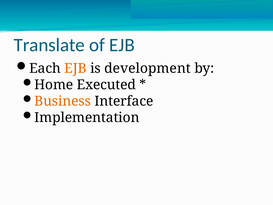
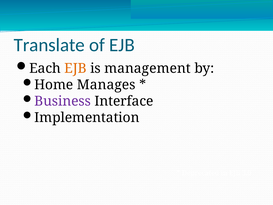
development: development -> management (148, 68)
Executed: Executed -> Manages (106, 85)
Business colour: orange -> purple (63, 101)
